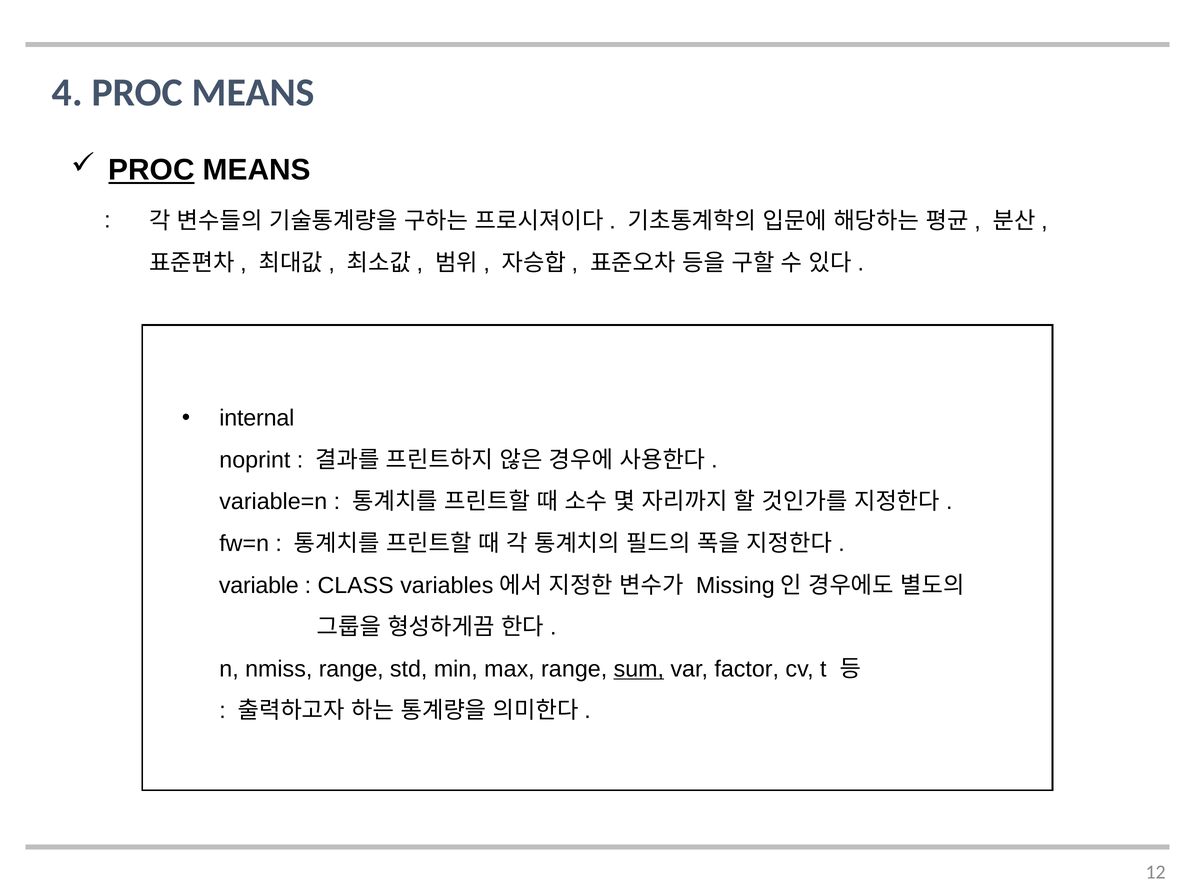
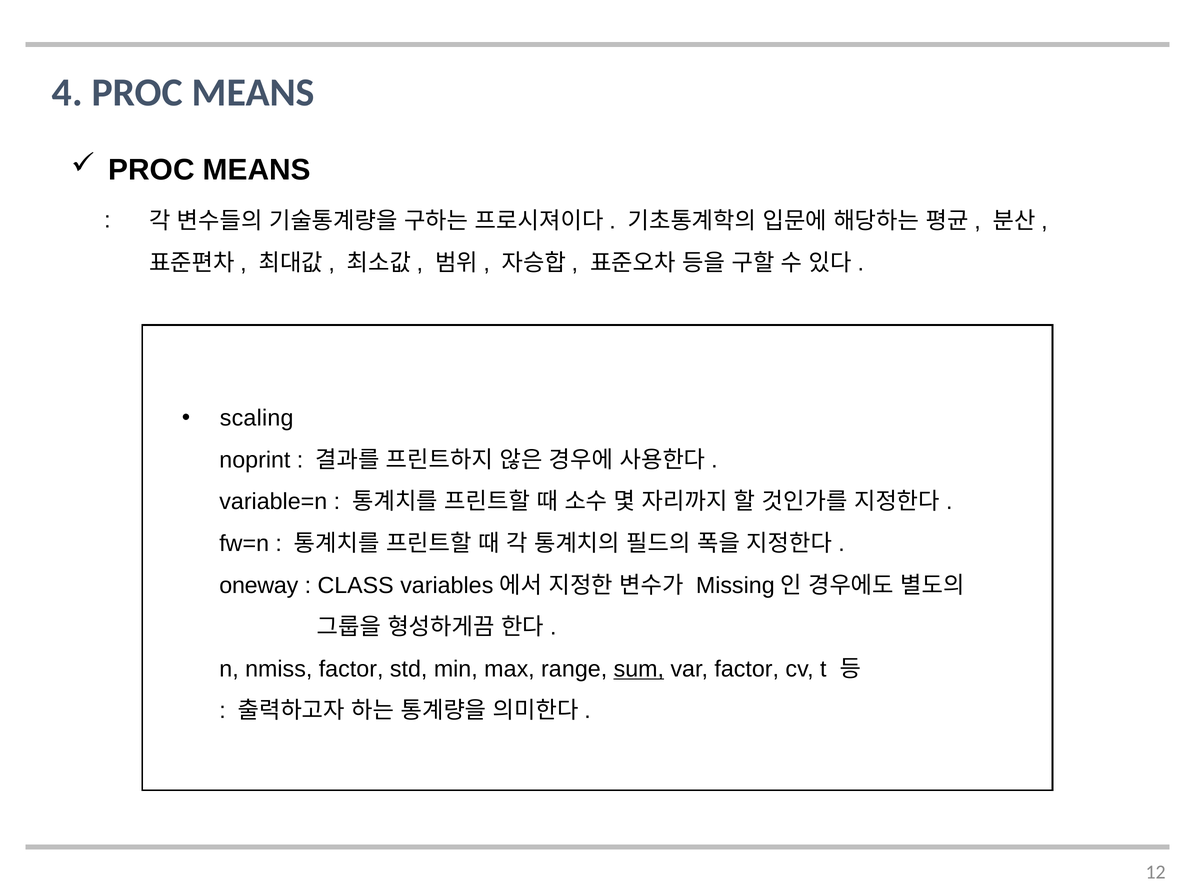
PROC underline: present -> none (151, 170)
internal: internal -> scaling (257, 418)
variable: variable -> oneway (259, 586)
nmiss range: range -> factor (351, 669)
